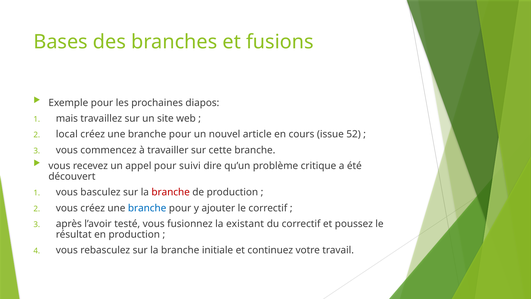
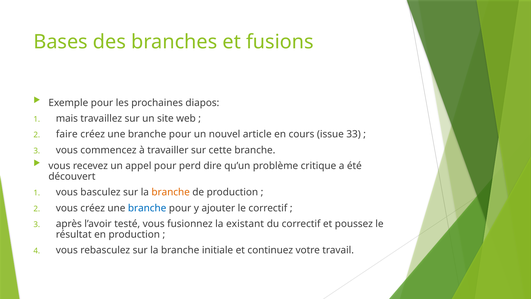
local: local -> faire (67, 134)
52: 52 -> 33 (354, 134)
suivi: suivi -> perd (190, 166)
branche colour: red -> orange (171, 192)
